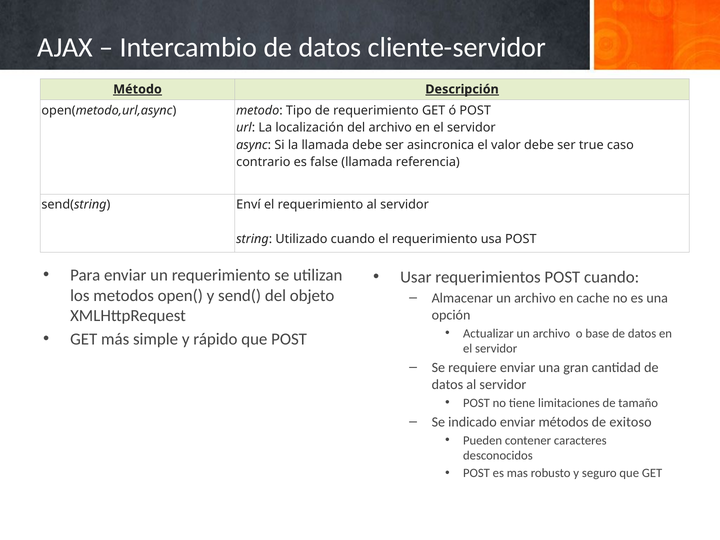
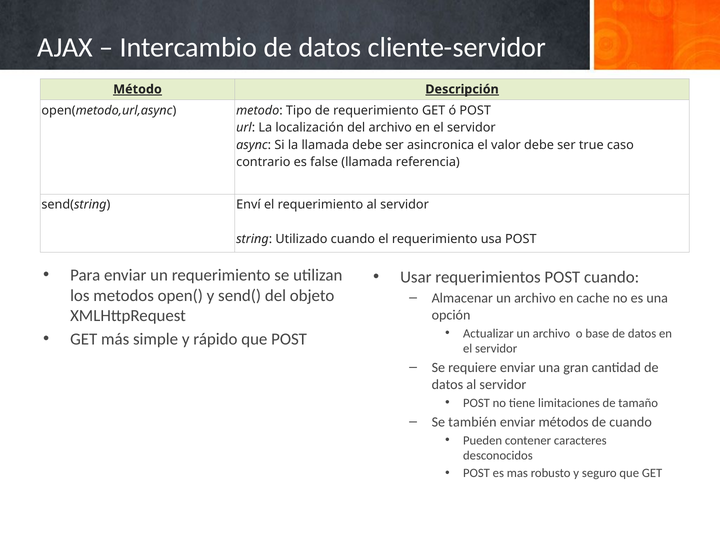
indicado: indicado -> también (472, 422)
de exitoso: exitoso -> cuando (631, 422)
